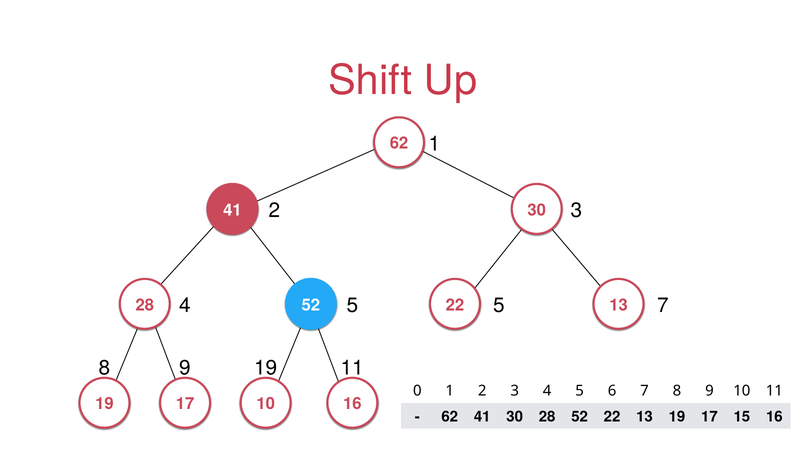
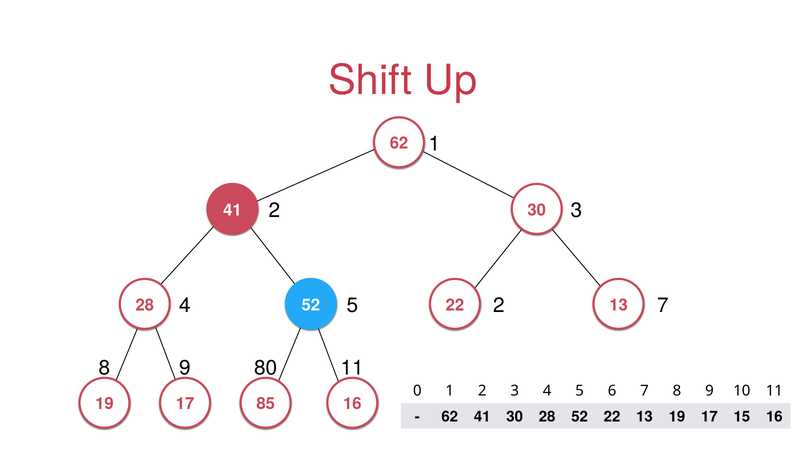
5 5: 5 -> 2 (499, 305)
9 19: 19 -> 80 (266, 368)
17 10: 10 -> 85 (266, 404)
